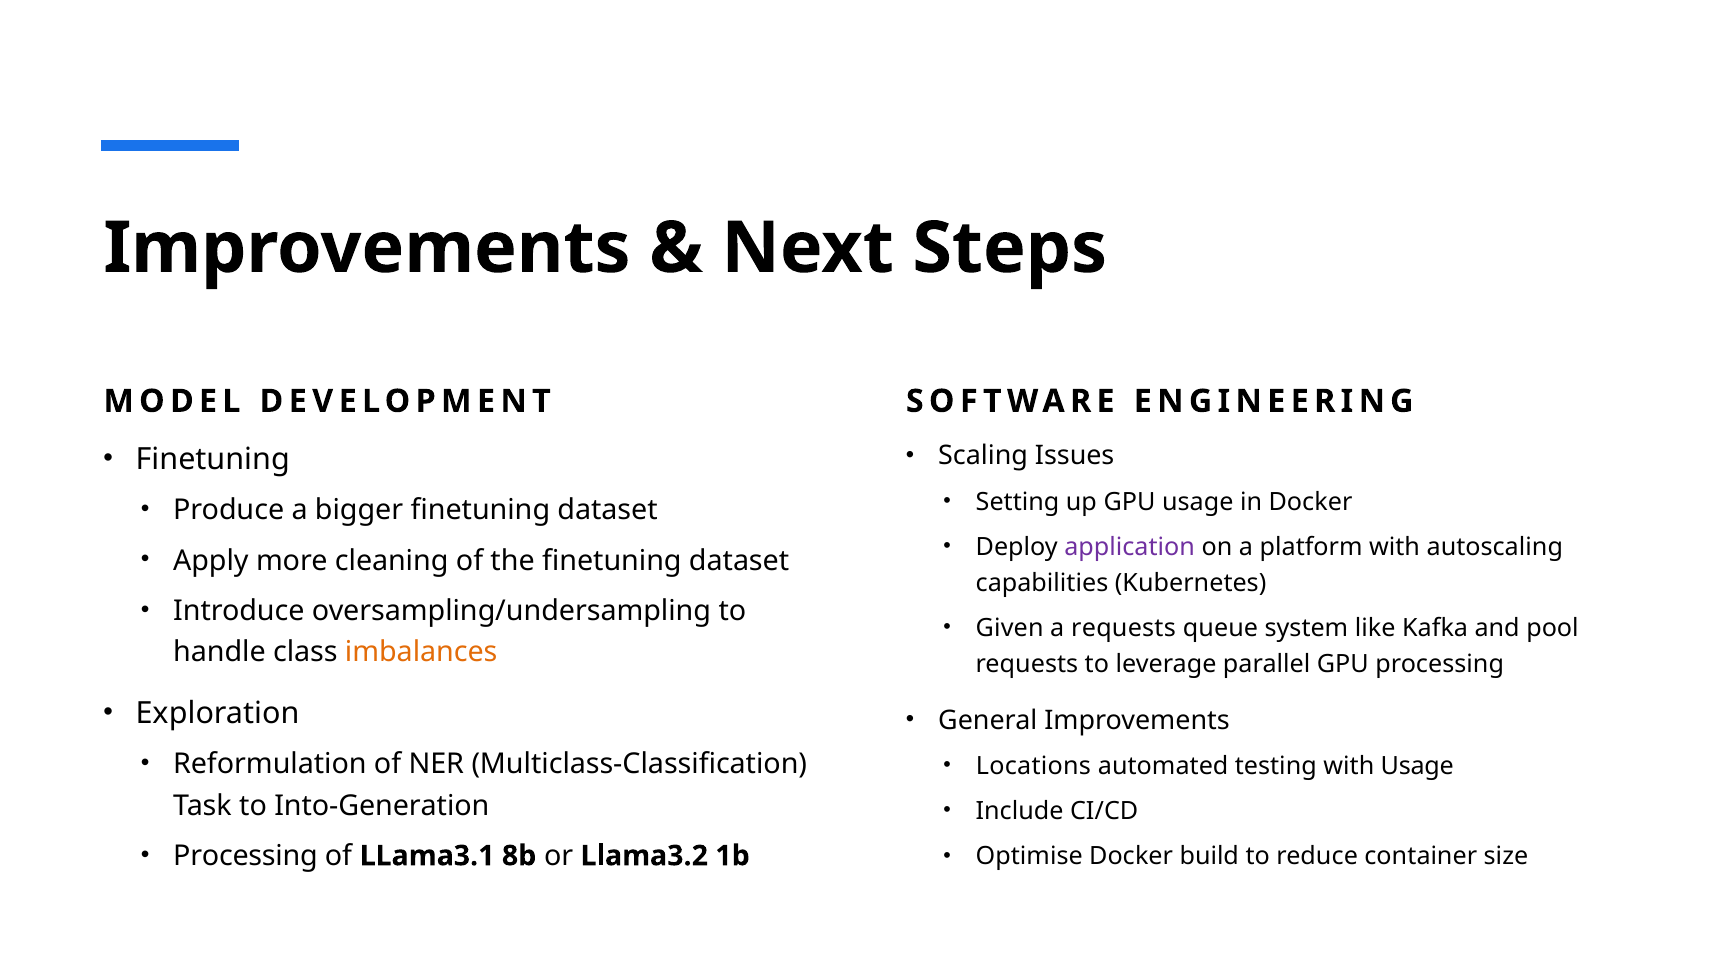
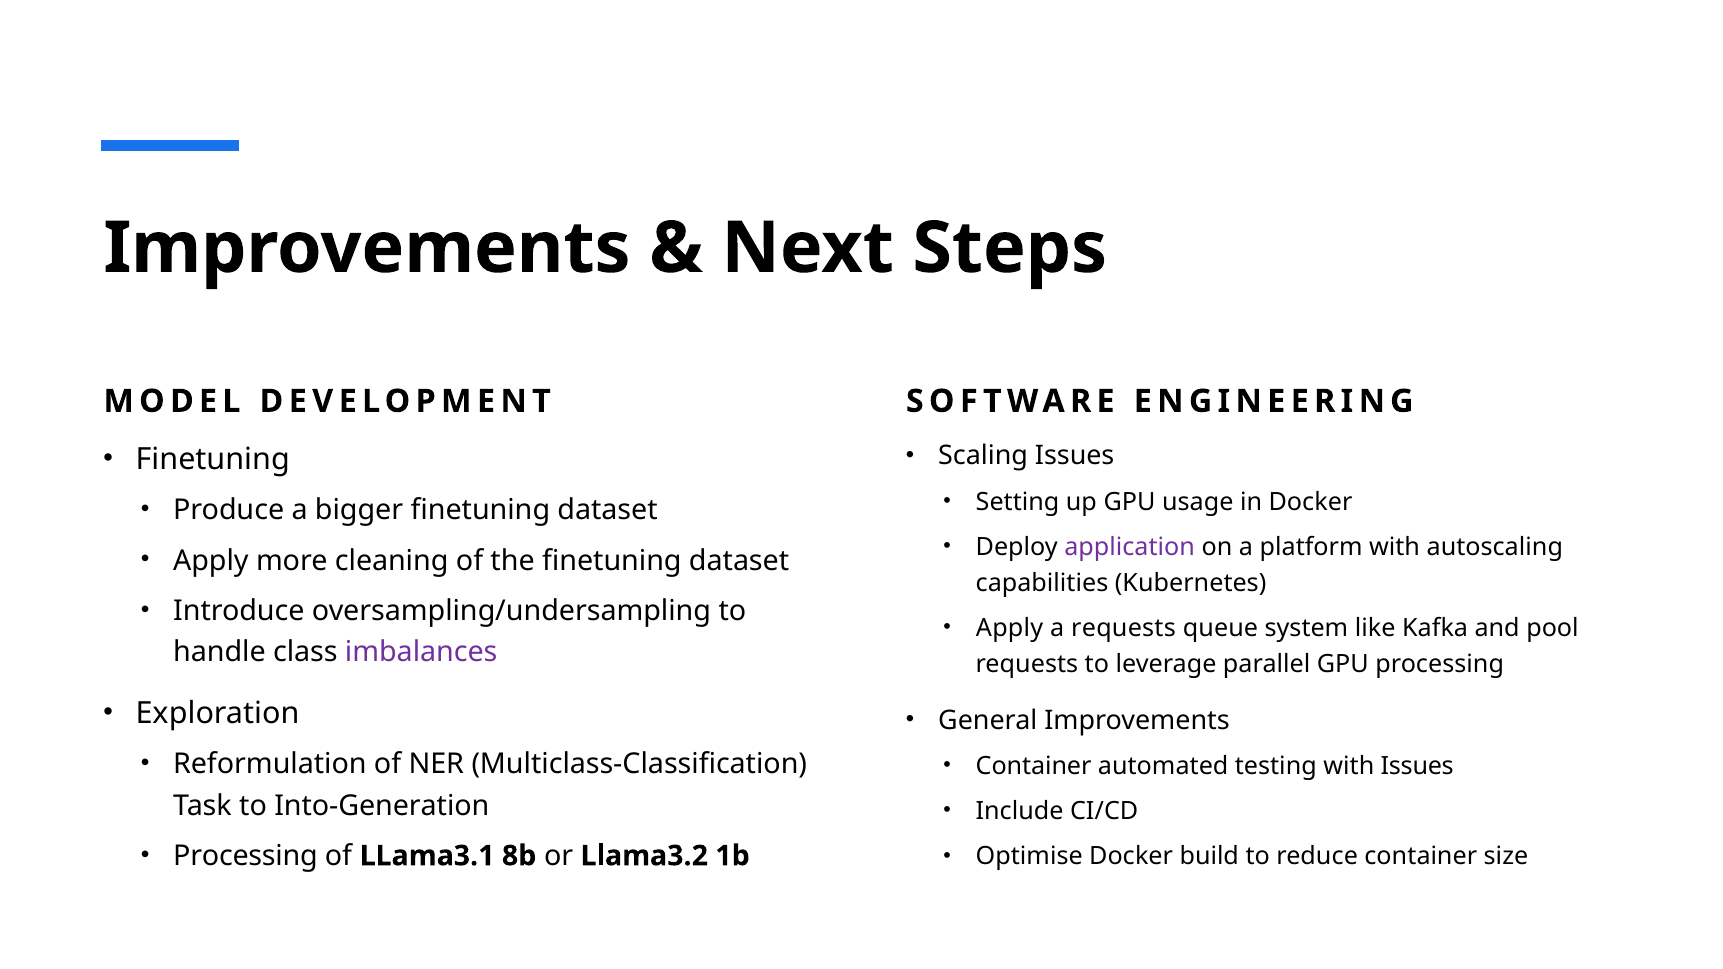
Given: Given -> Apply (1010, 628)
imbalances colour: orange -> purple (421, 652)
Locations: Locations -> Container (1034, 766)
with Usage: Usage -> Issues (1417, 766)
